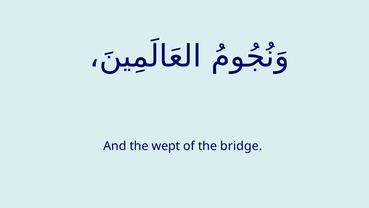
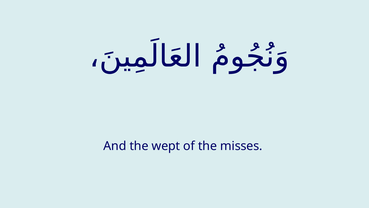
bridge: bridge -> misses (241, 146)
